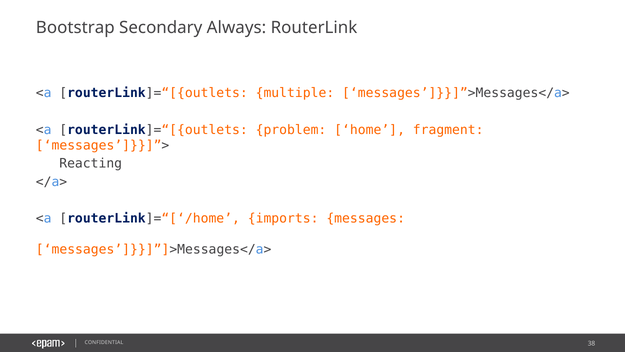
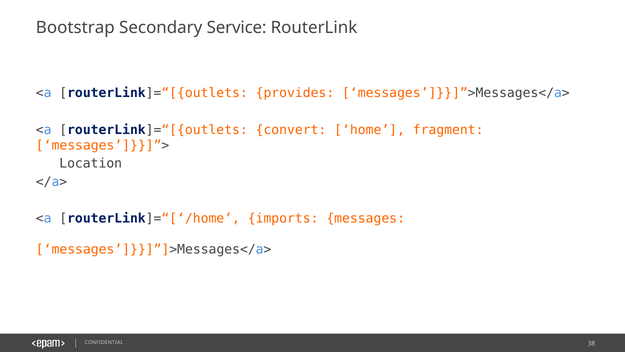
Always: Always -> Service (237, 28)
multiple: multiple -> provides (295, 93)
problem: problem -> convert (291, 130)
Reacting: Reacting -> Location (91, 163)
